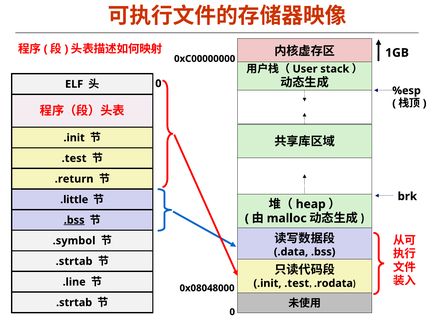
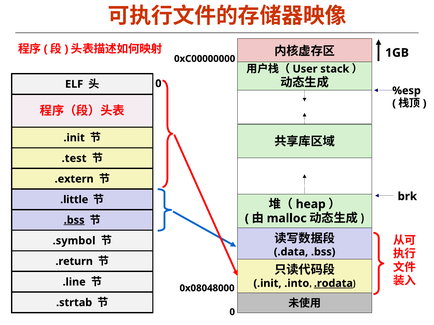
.return: .return -> .extern (74, 179)
.strtab: .strtab -> .return (74, 262)
.init .test: .test -> .into (297, 284)
.rodata underline: none -> present (333, 284)
